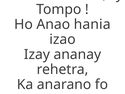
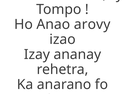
hania: hania -> arovy (92, 24)
